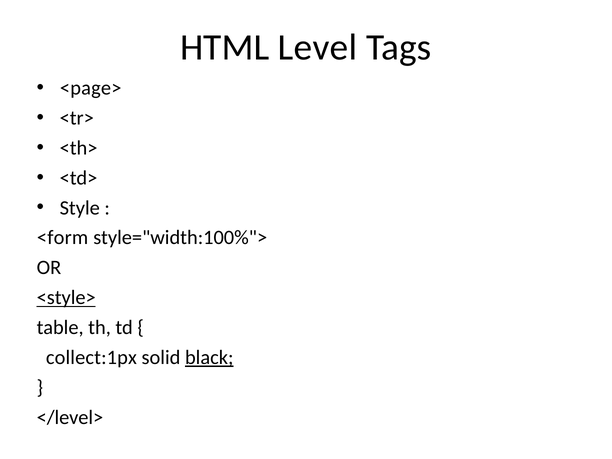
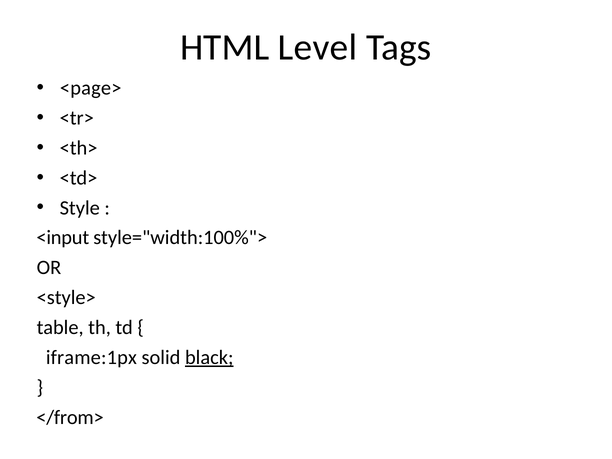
<form: <form -> <input (63, 238)
<style> underline: present -> none (66, 298)
collect:1px: collect:1px -> iframe:1px (91, 357)
</level>: </level> -> </from> (70, 417)
